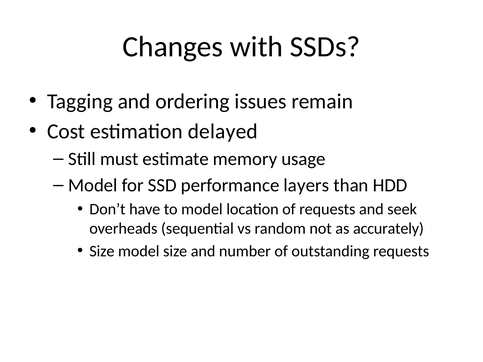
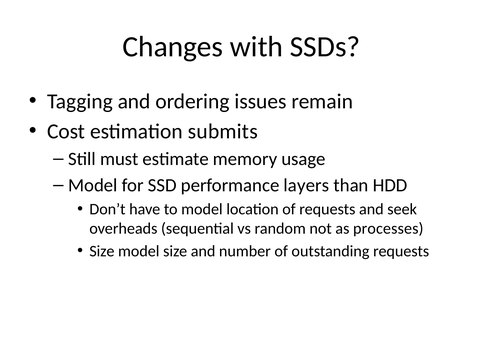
delayed: delayed -> submits (223, 131)
accurately: accurately -> processes (388, 229)
